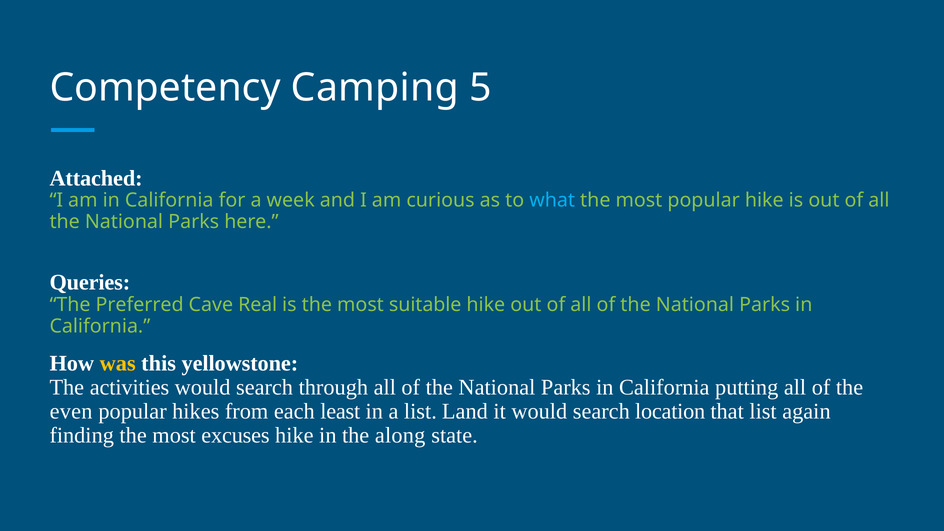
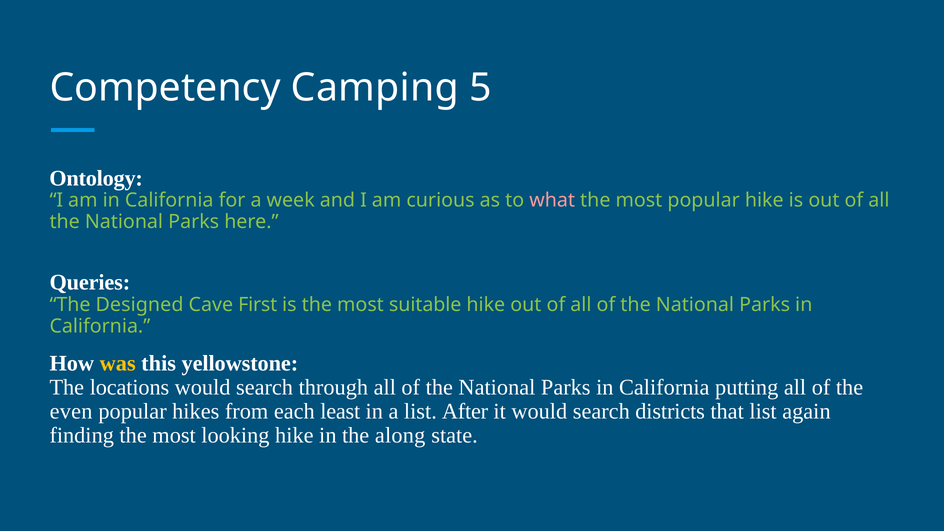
Attached: Attached -> Ontology (96, 178)
what colour: light blue -> pink (552, 200)
Preferred: Preferred -> Designed (140, 305)
Real: Real -> First (258, 305)
activities: activities -> locations (129, 387)
Land: Land -> After (465, 411)
location: location -> districts (670, 411)
excuses: excuses -> looking (235, 435)
